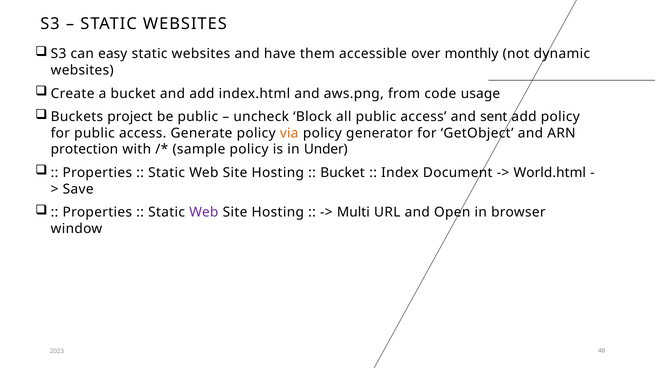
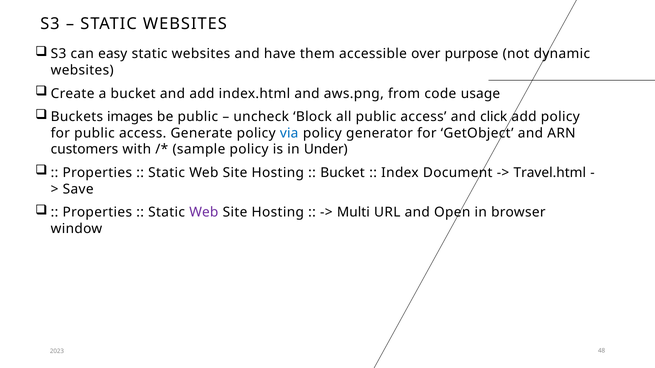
monthly: monthly -> purpose (472, 54)
project: project -> images (130, 117)
sent: sent -> click (494, 117)
via colour: orange -> blue (289, 133)
protection: protection -> customers (84, 150)
World.html: World.html -> Travel.html (550, 173)
